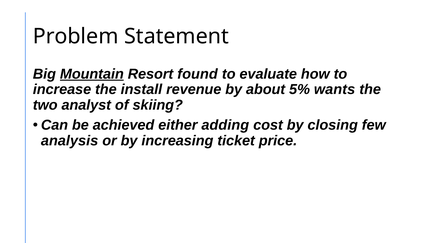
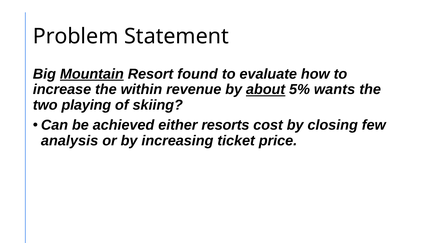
install: install -> within (141, 89)
about underline: none -> present (266, 89)
analyst: analyst -> playing (86, 105)
adding: adding -> resorts (225, 125)
